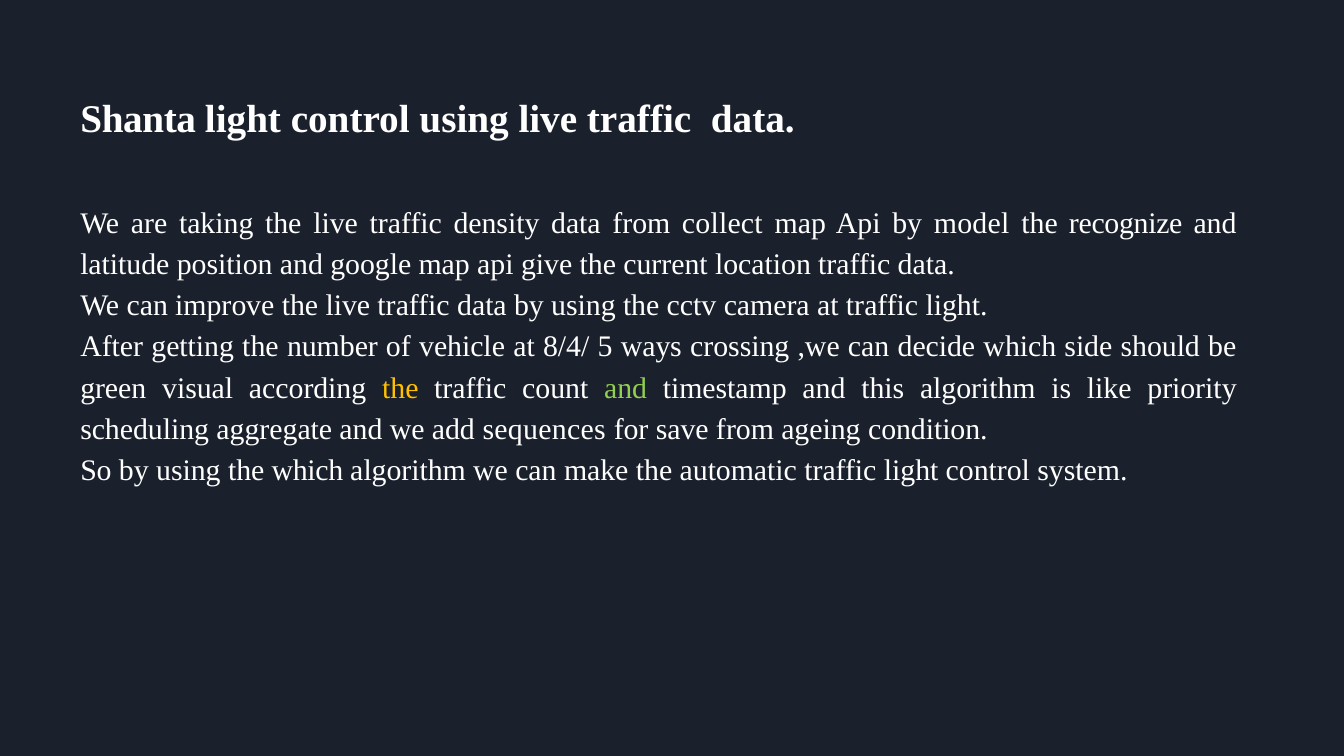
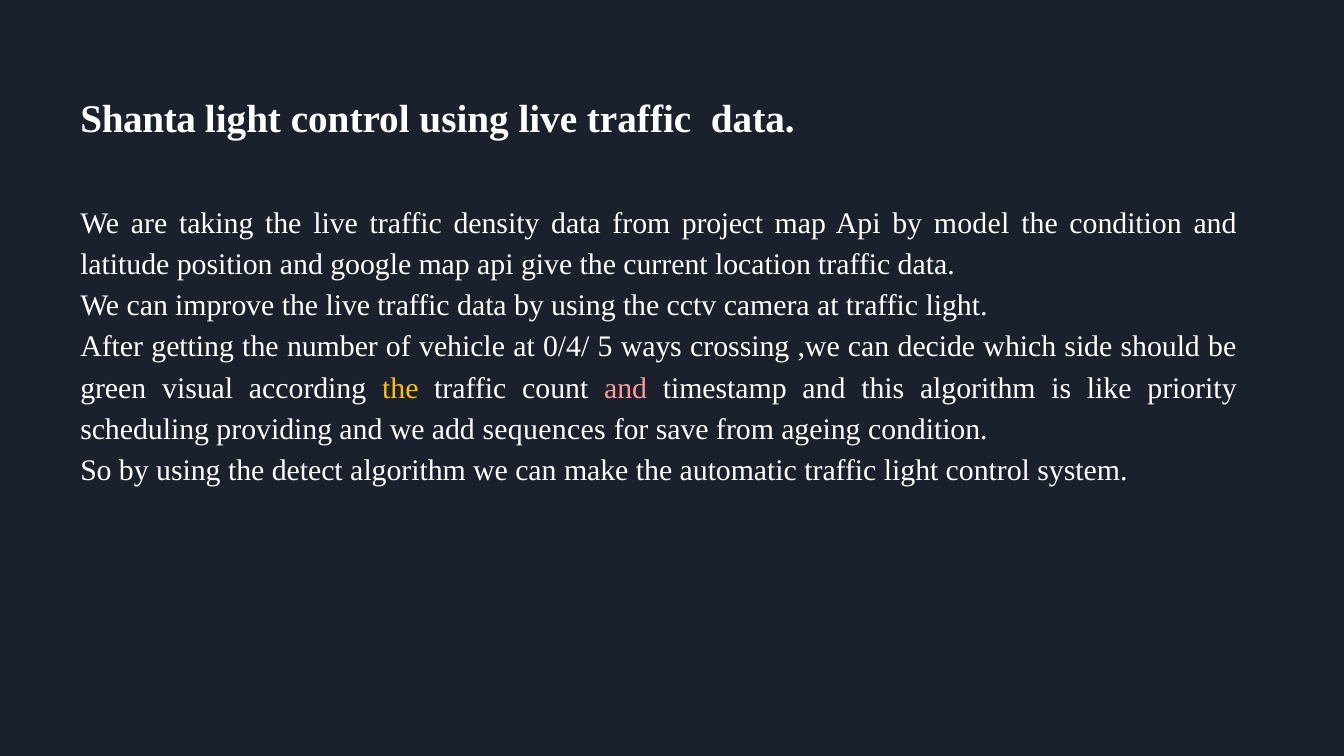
collect: collect -> project (723, 224)
the recognize: recognize -> condition (1126, 224)
8/4/: 8/4/ -> 0/4/ (566, 347)
and colour: light green -> pink (626, 388)
aggregate: aggregate -> providing (274, 429)
the which: which -> detect (307, 471)
